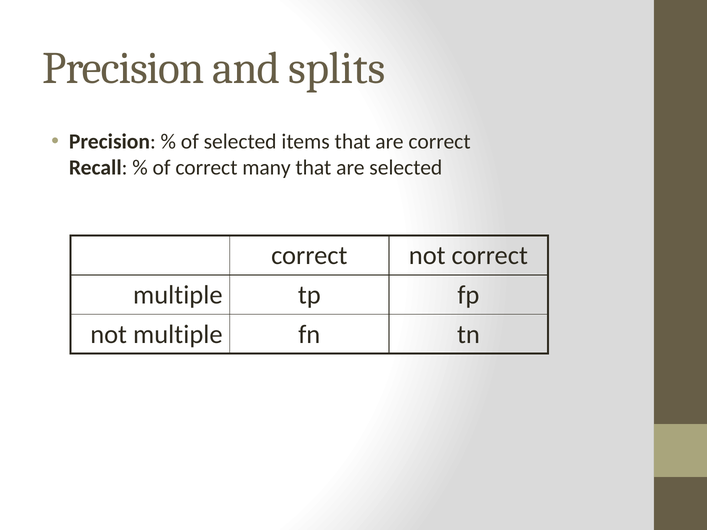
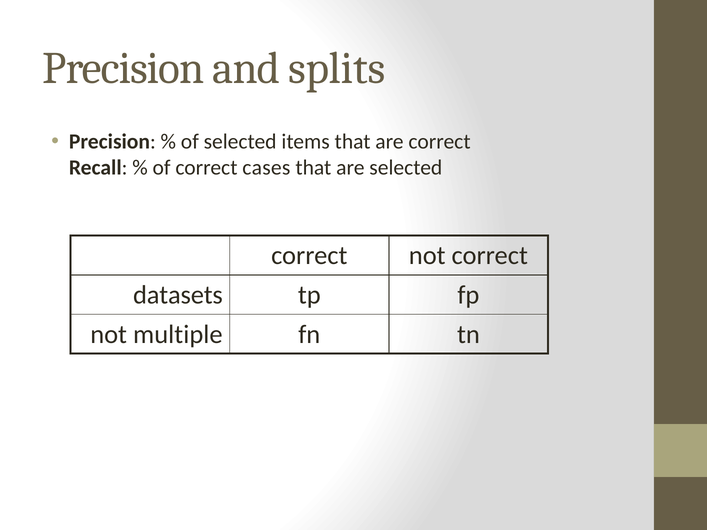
many: many -> cases (266, 168)
multiple: multiple -> datasets (178, 295)
